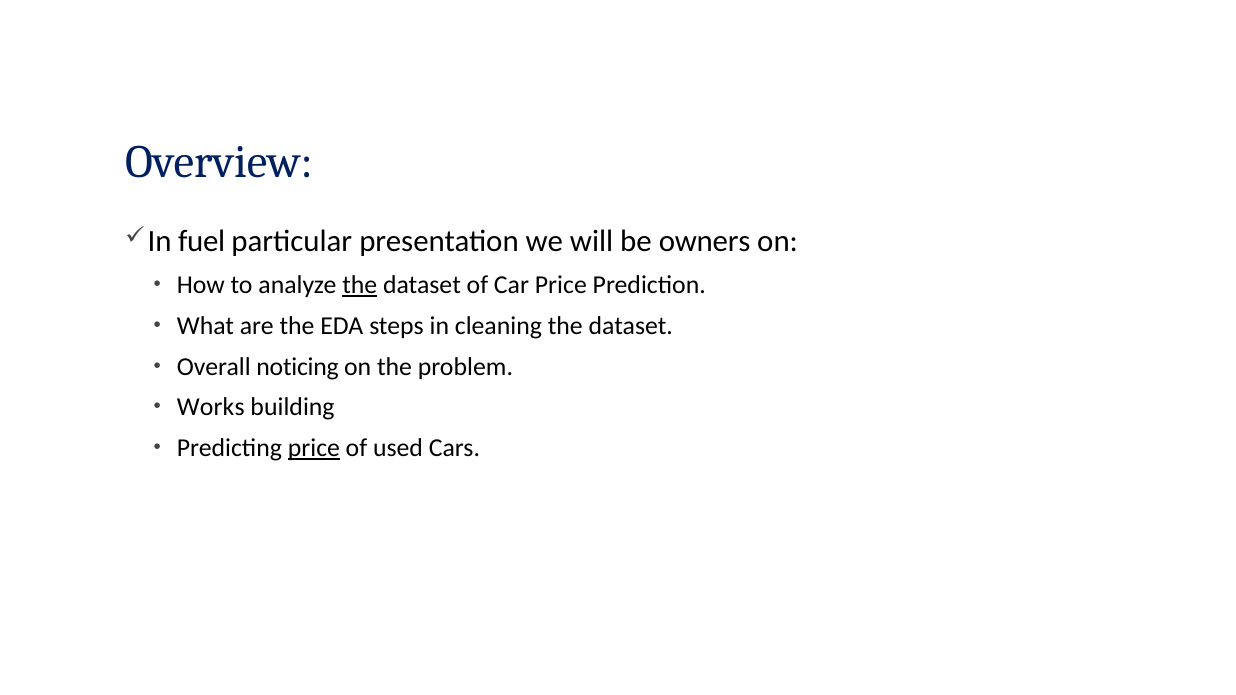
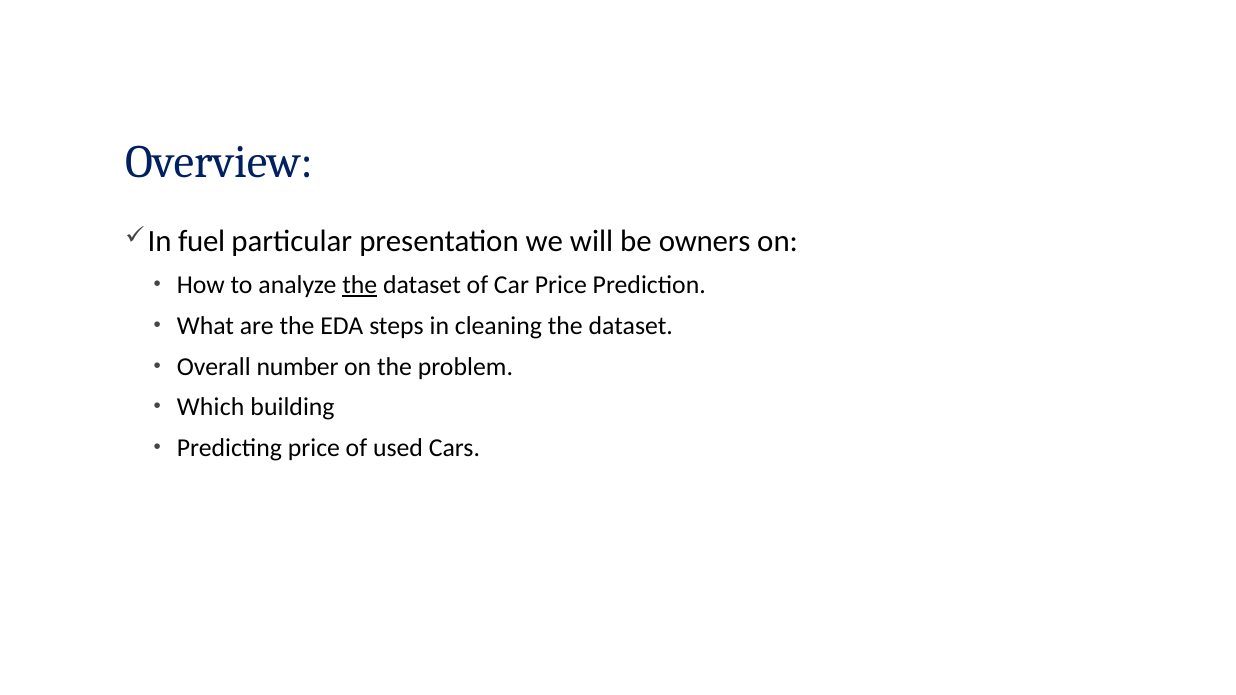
noticing: noticing -> number (298, 367)
Works: Works -> Which (211, 407)
price underline: present -> none (314, 448)
